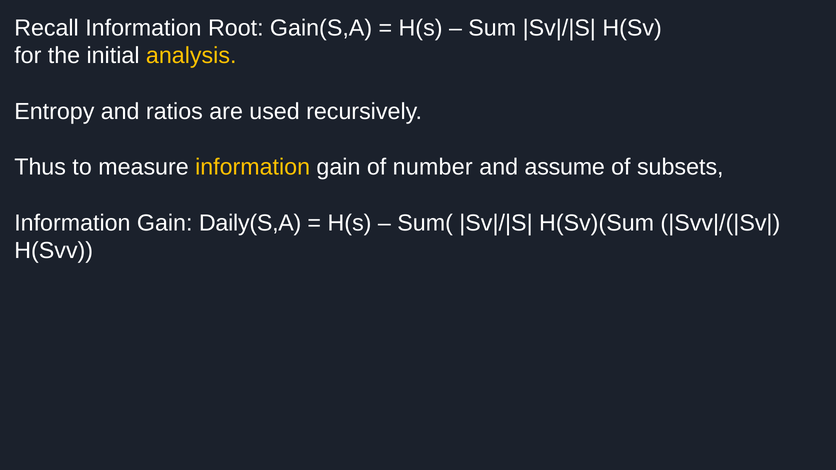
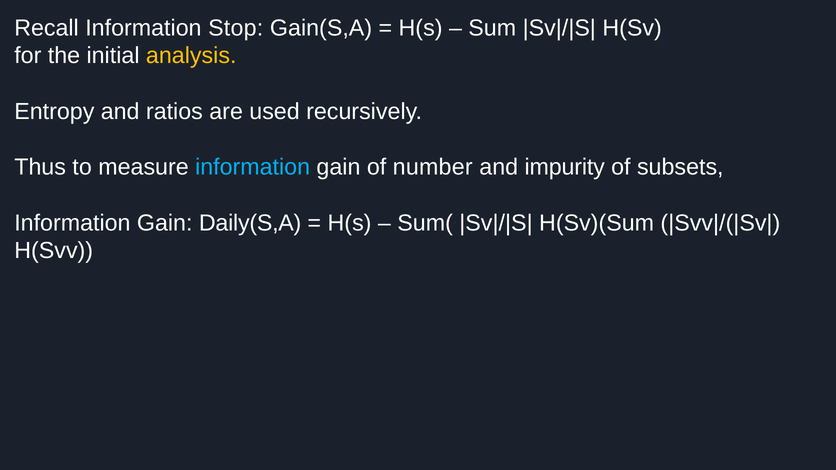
Root: Root -> Stop (236, 28)
information colour: yellow -> light blue (253, 167)
assume: assume -> impurity (565, 167)
